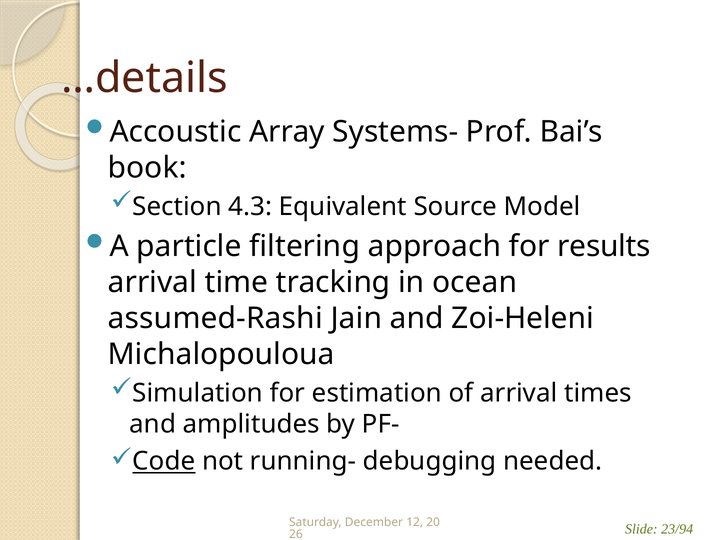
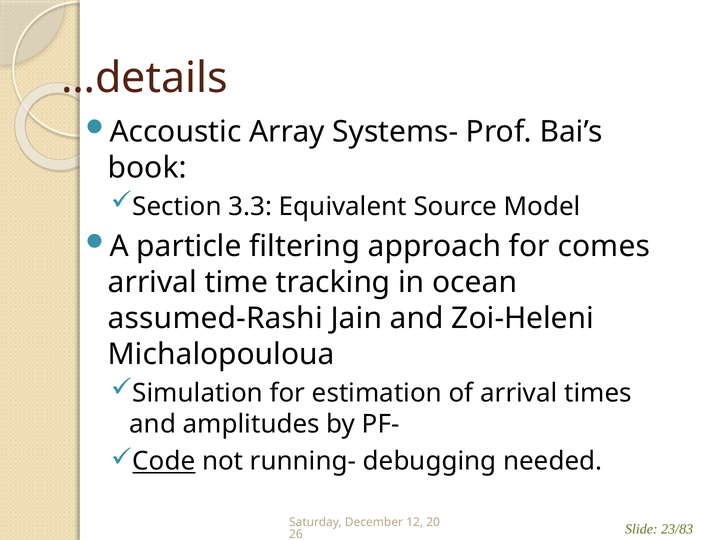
4.3: 4.3 -> 3.3 (250, 206)
results: results -> comes (604, 246)
23/94: 23/94 -> 23/83 (677, 529)
